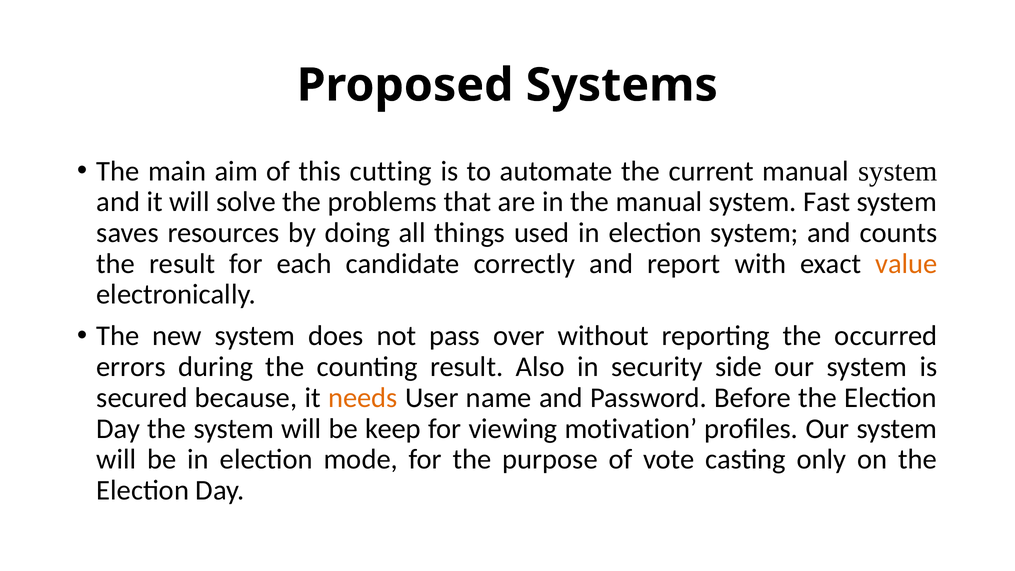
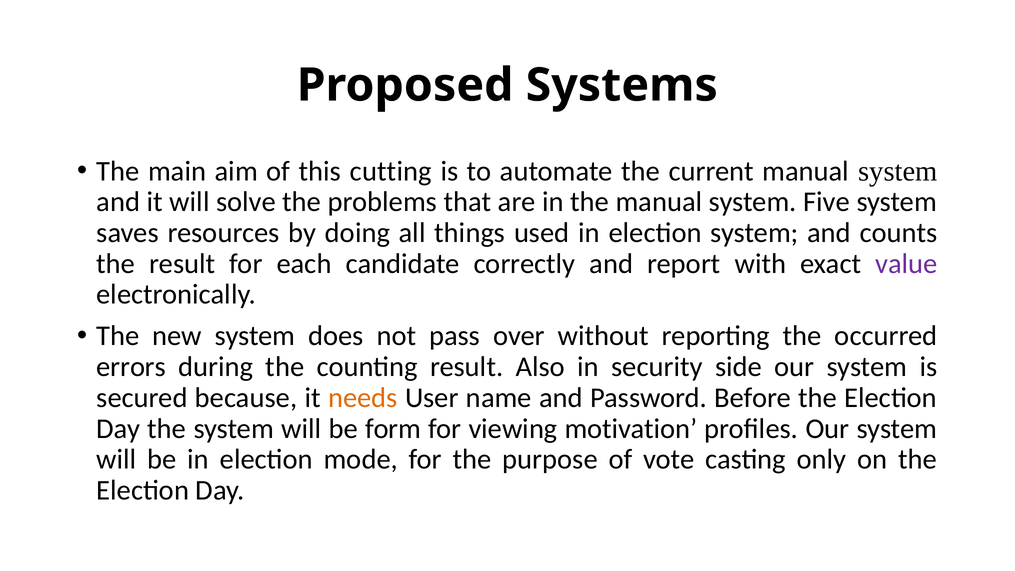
Fast: Fast -> Five (827, 202)
value colour: orange -> purple (906, 264)
keep: keep -> form (393, 429)
